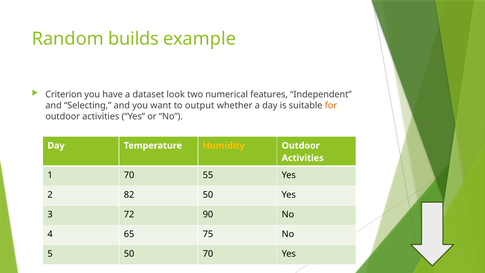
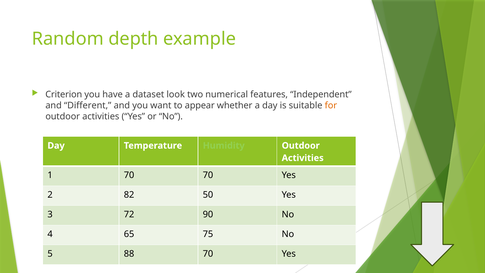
builds: builds -> depth (133, 39)
Selecting: Selecting -> Different (88, 105)
output: output -> appear (200, 105)
Humidity colour: yellow -> light green (224, 146)
70 55: 55 -> 70 (208, 175)
5 50: 50 -> 88 (129, 254)
